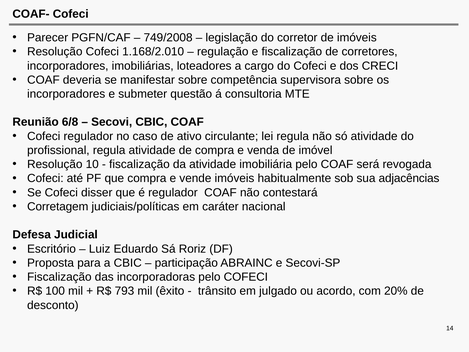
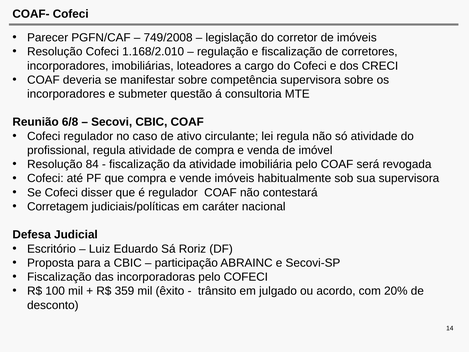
10: 10 -> 84 (92, 164)
sua adjacências: adjacências -> supervisora (409, 178)
793: 793 -> 359 (124, 291)
